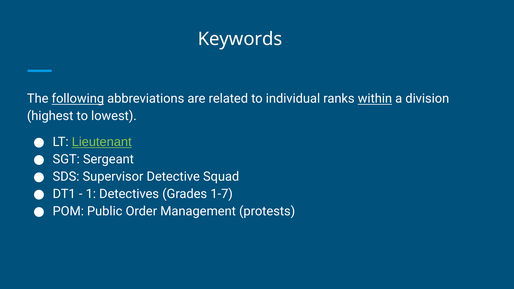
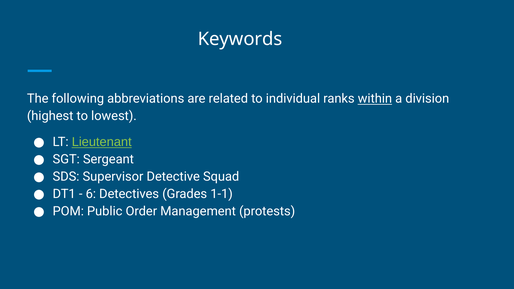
following underline: present -> none (78, 99)
1: 1 -> 6 (91, 194)
1-7: 1-7 -> 1-1 (222, 194)
